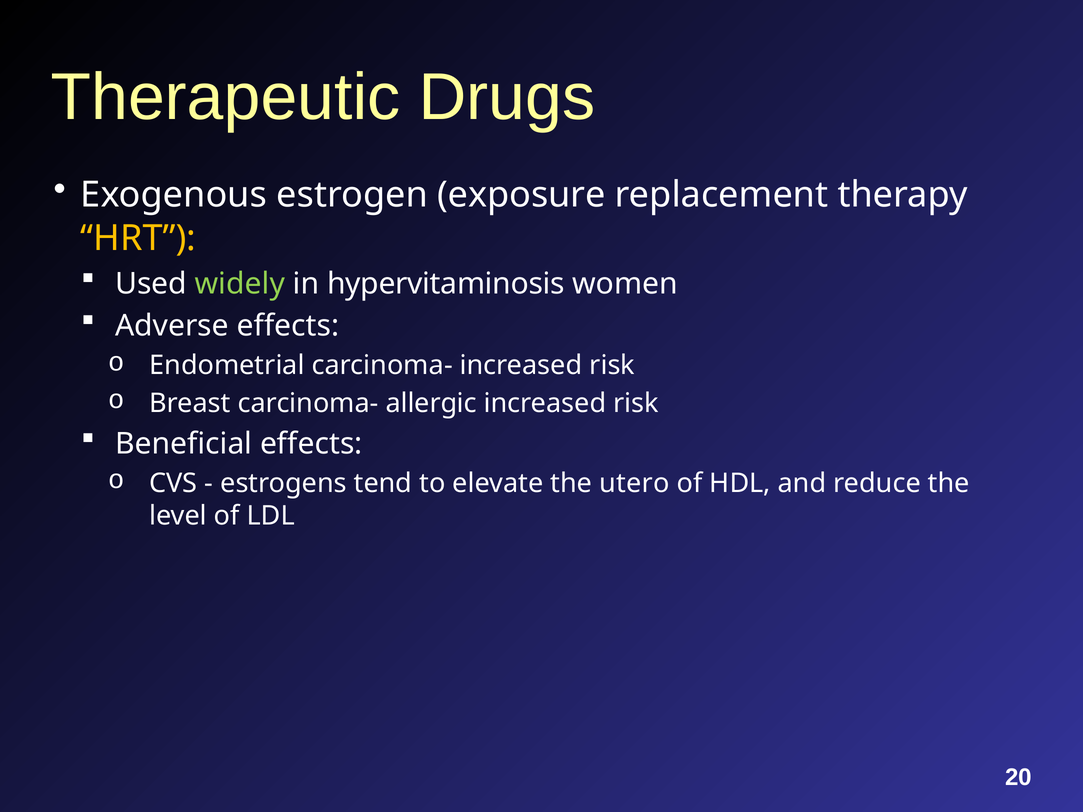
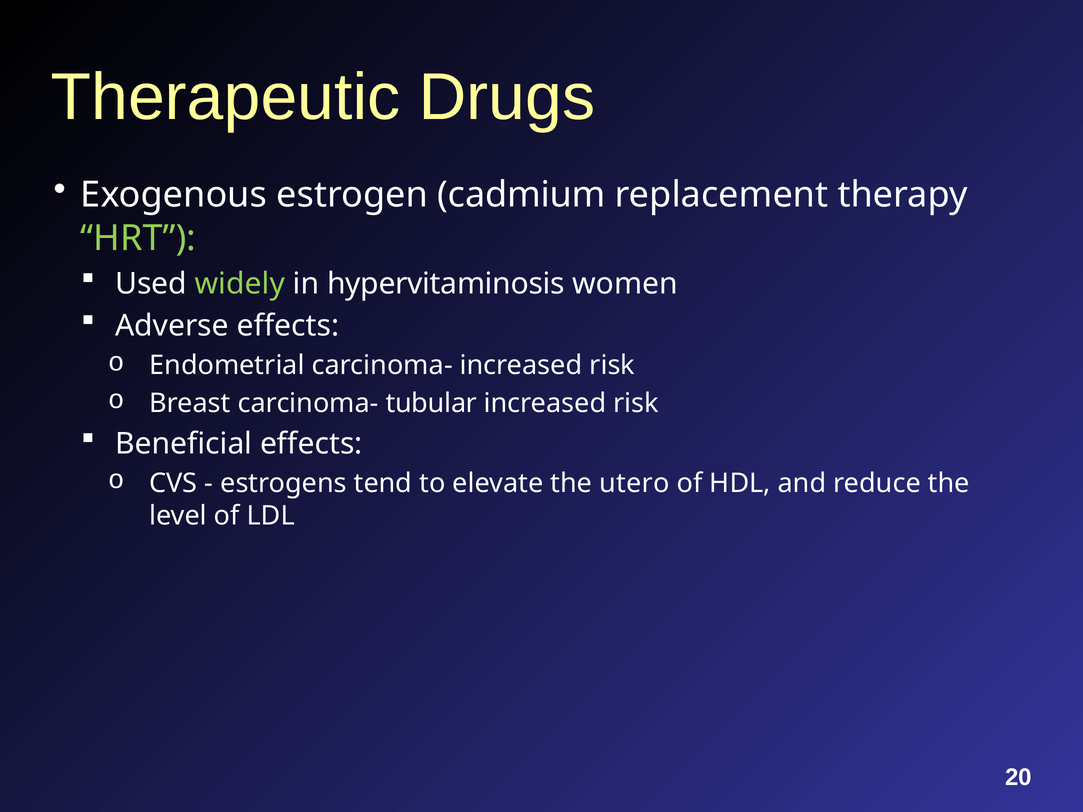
exposure: exposure -> cadmium (521, 195)
HRT colour: yellow -> light green (138, 238)
allergic: allergic -> tubular (431, 403)
